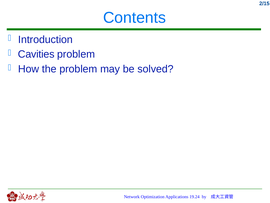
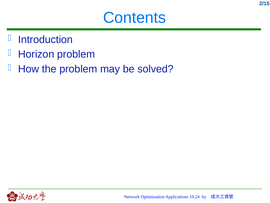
Cavities: Cavities -> Horizon (36, 54)
